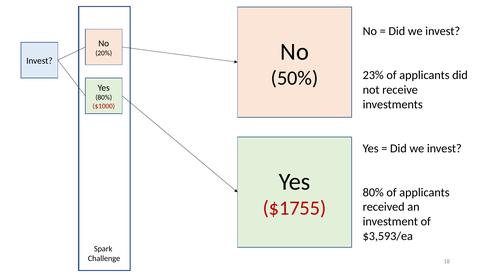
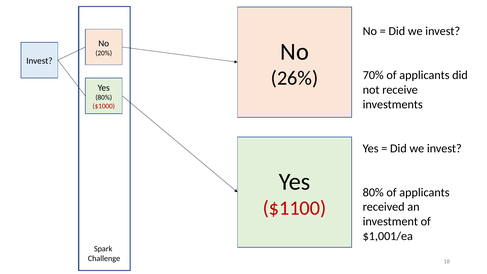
50%: 50% -> 26% (295, 78)
23%: 23% -> 70% (373, 75)
$1755: $1755 -> $1100 (295, 208)
$3,593/ea: $3,593/ea -> $1,001/ea (388, 236)
